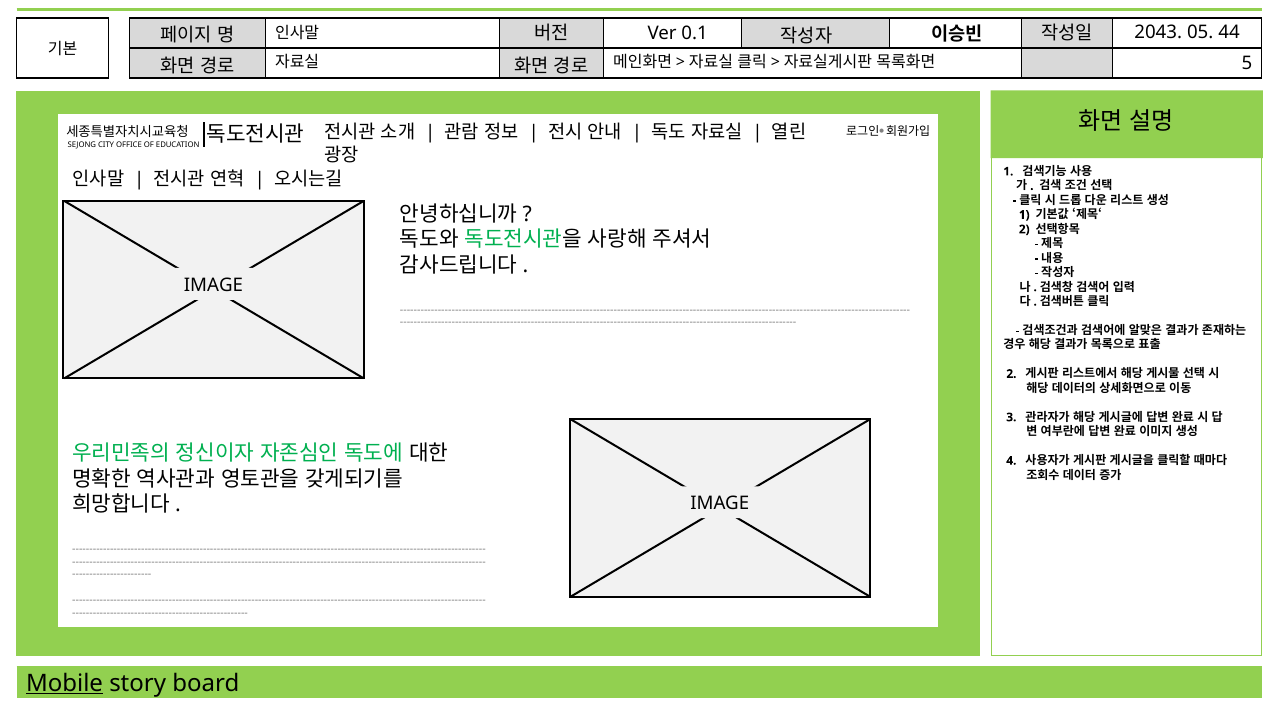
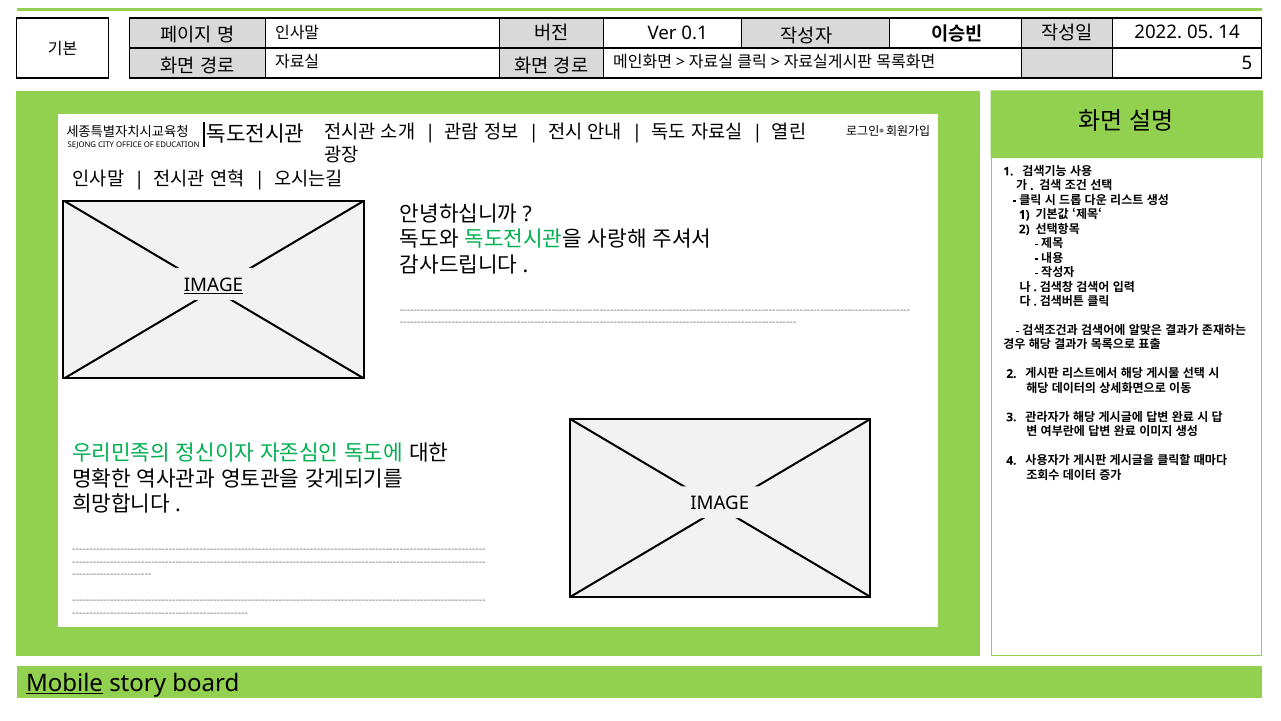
2043: 2043 -> 2022 (1158, 32)
44: 44 -> 14 (1229, 32)
IMAGE underline: none -> present (213, 285)
